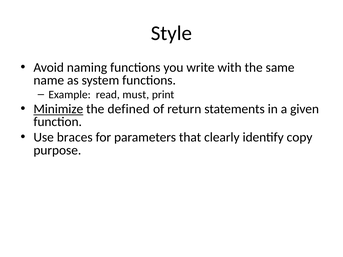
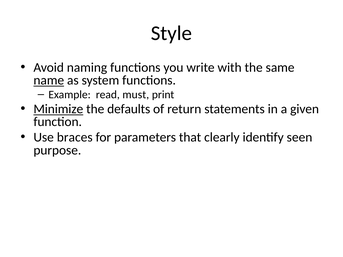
name underline: none -> present (49, 80)
defined: defined -> defaults (129, 109)
copy: copy -> seen (300, 137)
